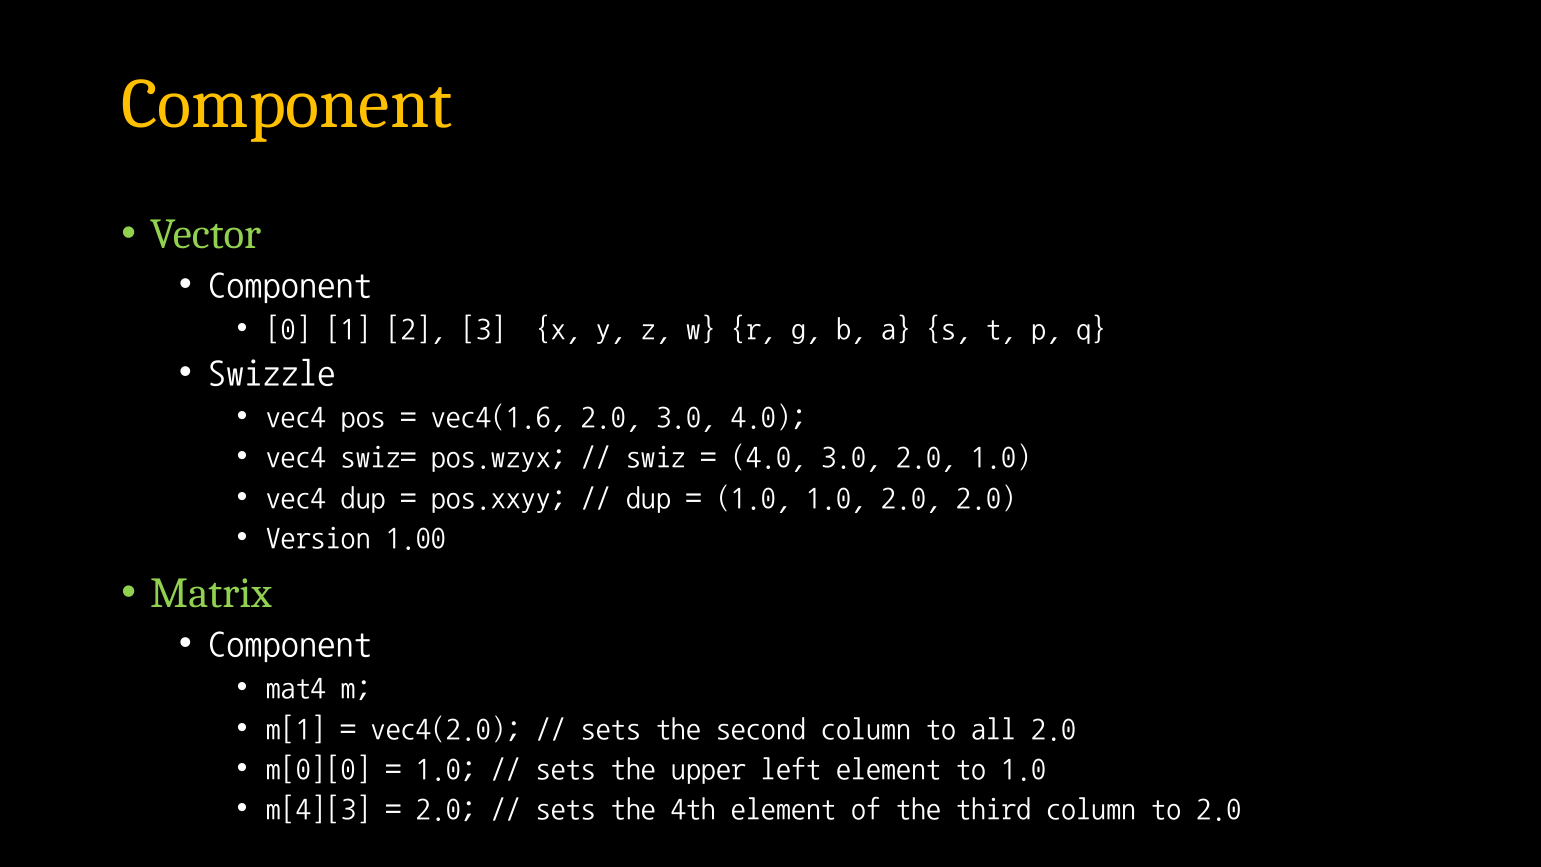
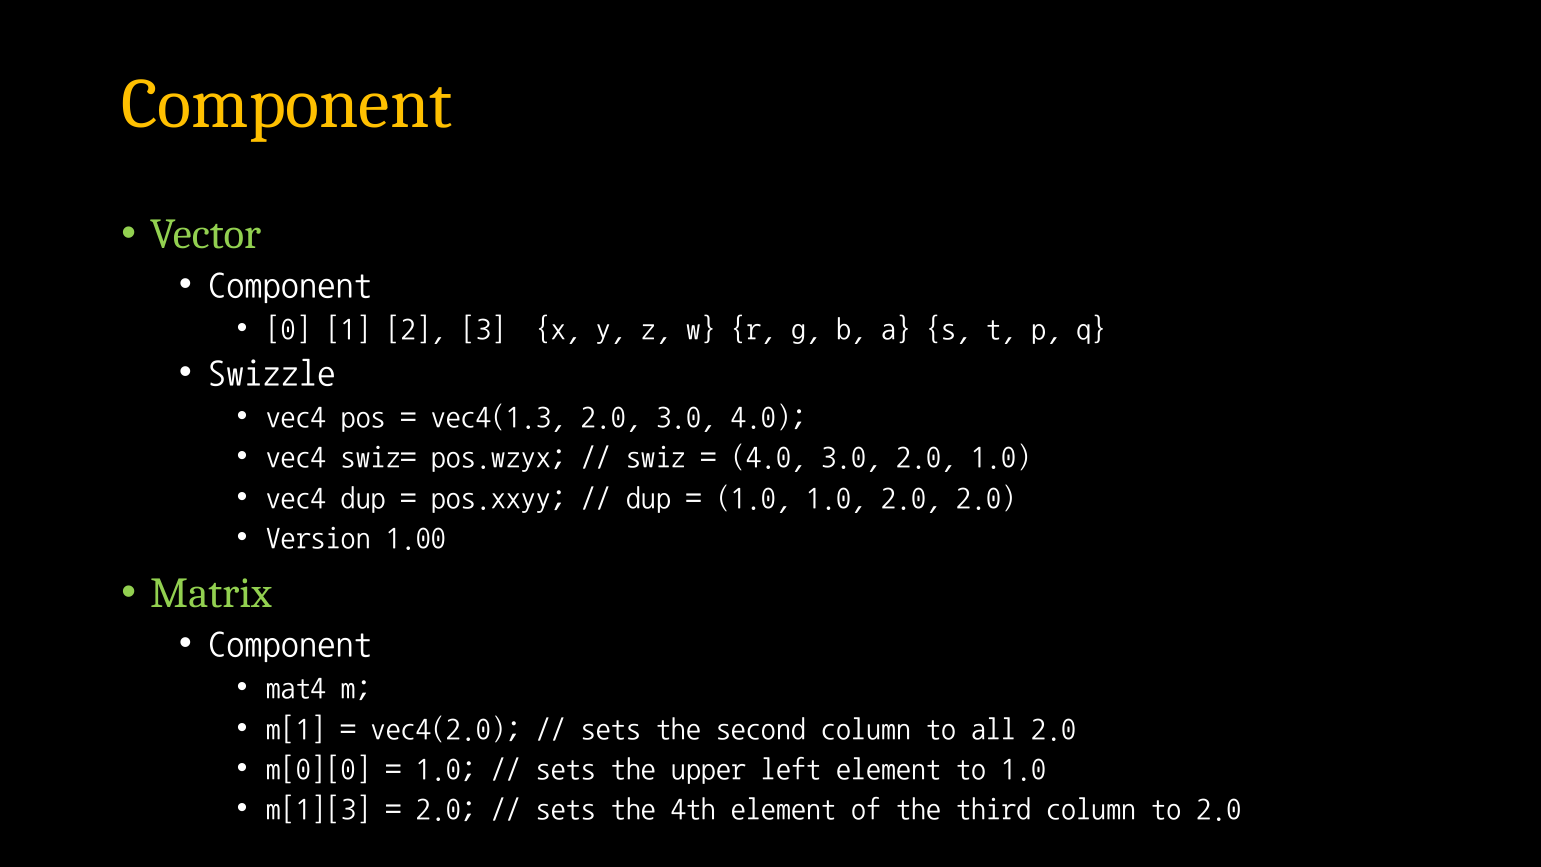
vec4(1.6: vec4(1.6 -> vec4(1.3 (498, 416)
m[4][3: m[4][3 -> m[1][3 (318, 809)
